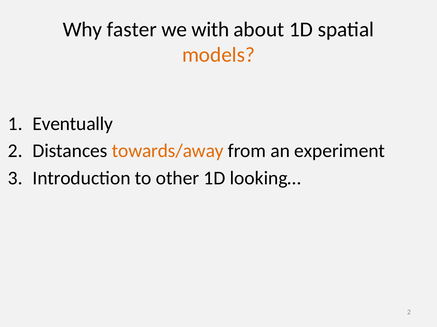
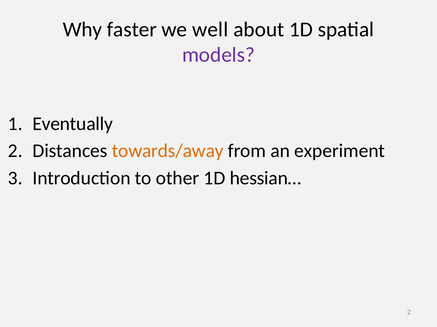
with: with -> well (210, 30)
models colour: orange -> purple (218, 55)
looking…: looking… -> hessian… (265, 178)
